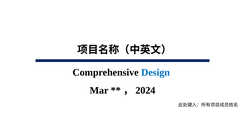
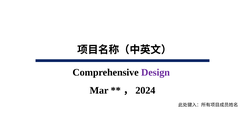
Design colour: blue -> purple (155, 72)
